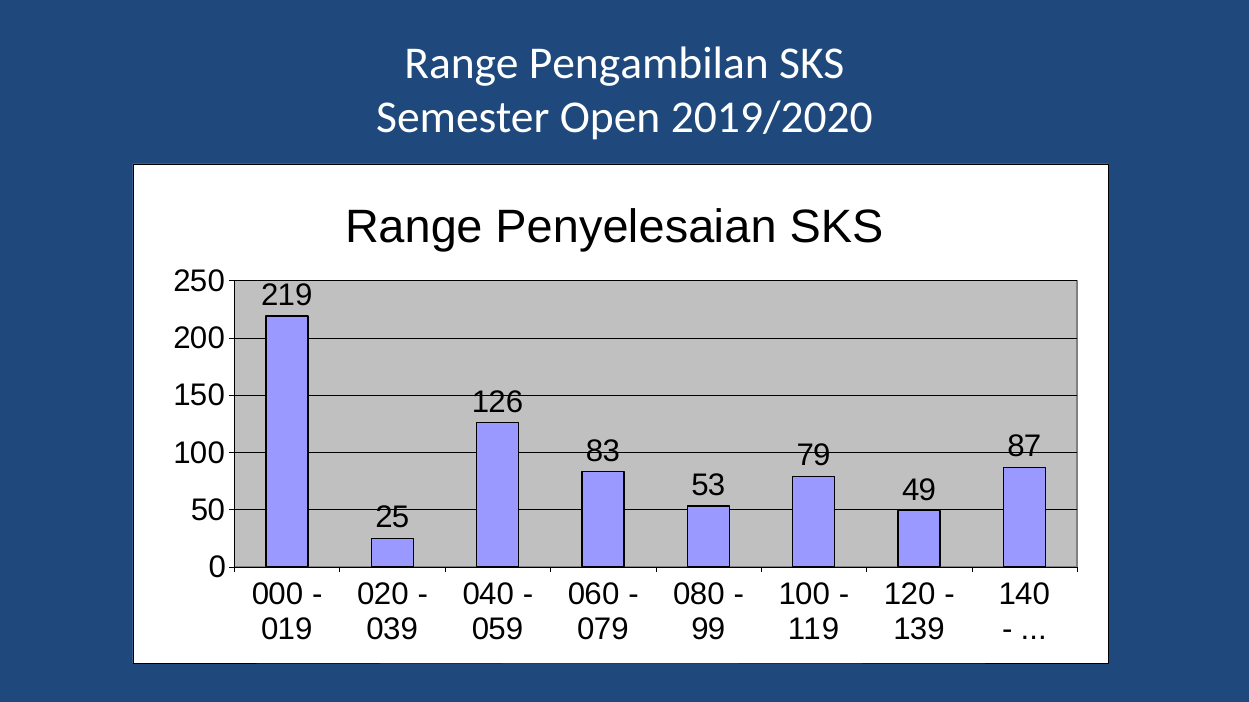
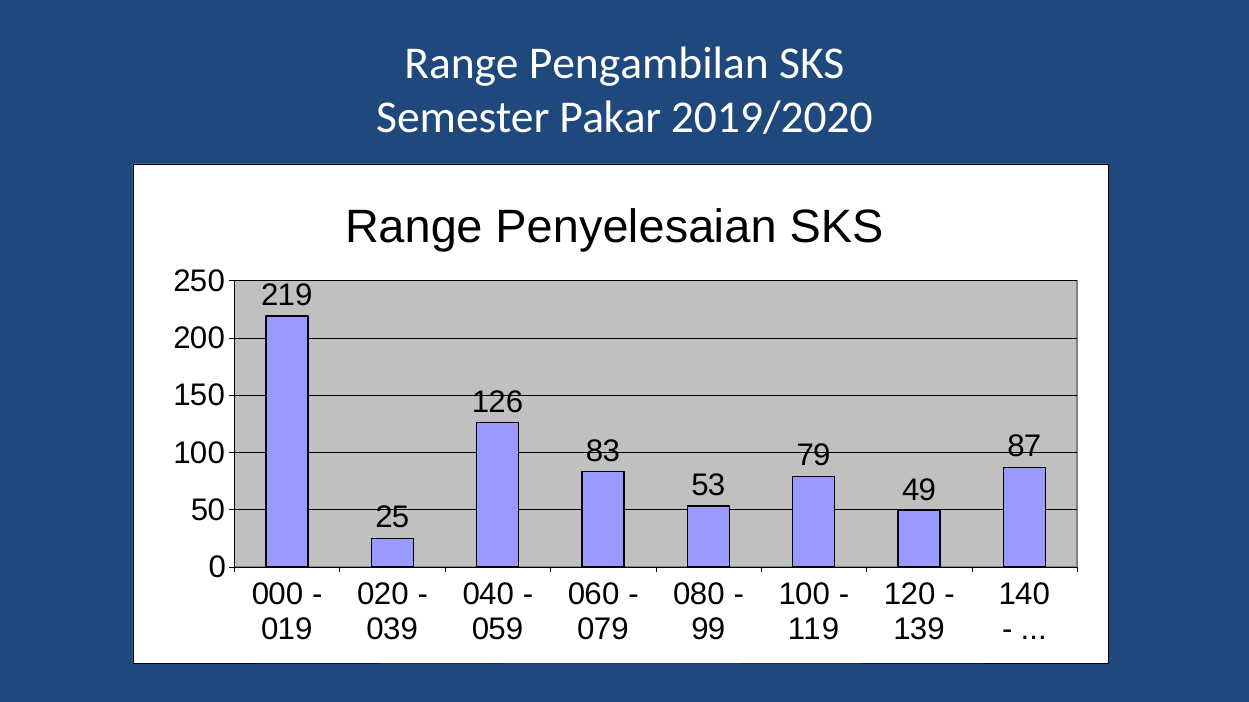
Open: Open -> Pakar (610, 118)
